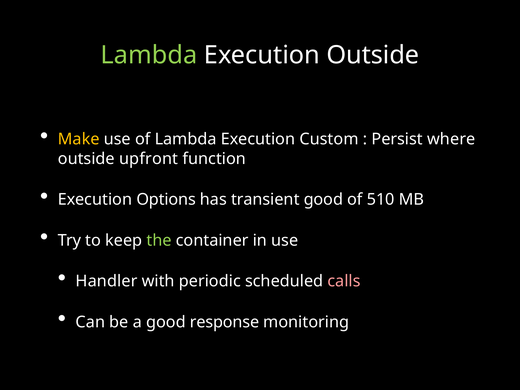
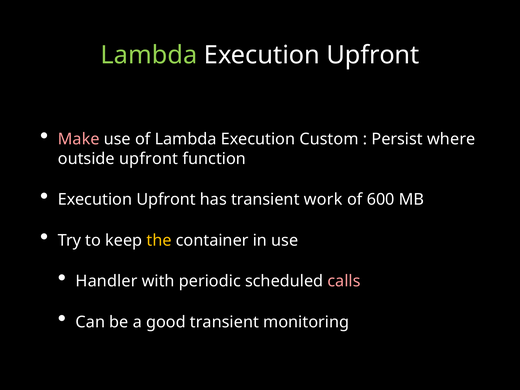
Outside: Outside -> Upfront (373, 55)
Make colour: yellow -> pink (79, 139)
Options: Options -> Upfront (166, 200)
transient good: good -> work (323, 200)
510: 510 -> 600 (381, 200)
the colour: light green -> yellow (159, 240)
good response: response -> transient (224, 322)
